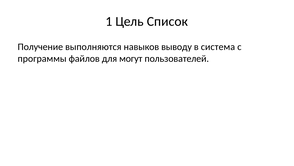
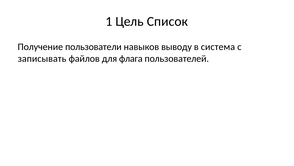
выполняются: выполняются -> пользователи (93, 47)
программы: программы -> записывать (42, 58)
могут: могут -> флага (131, 58)
